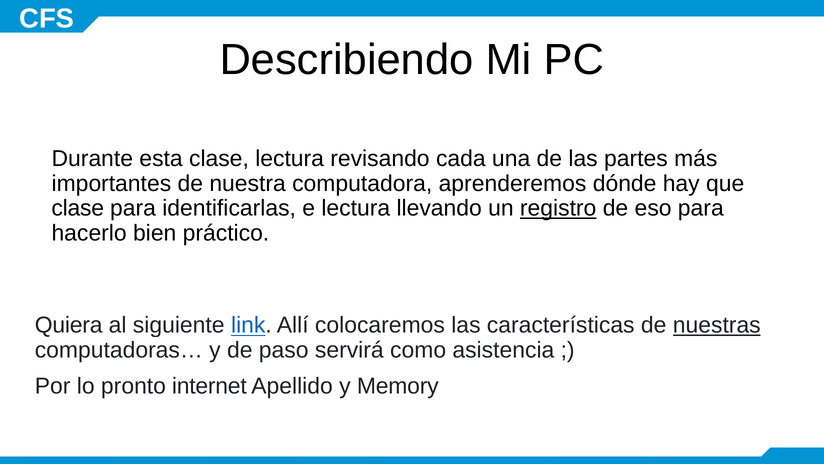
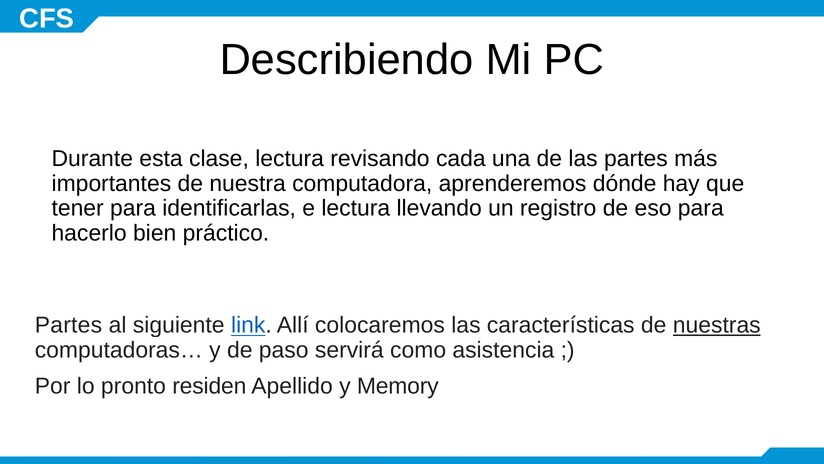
clase: clase -> tener (78, 208)
registro underline: present -> none (558, 208)
Quiera: Quiera -> Partes (68, 325)
internet: internet -> residen (209, 386)
